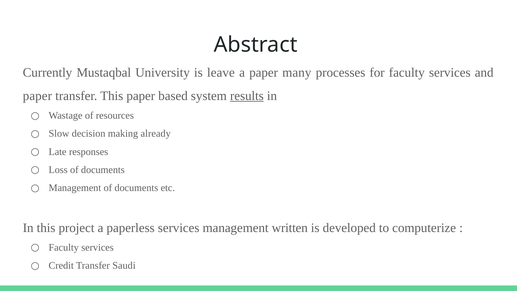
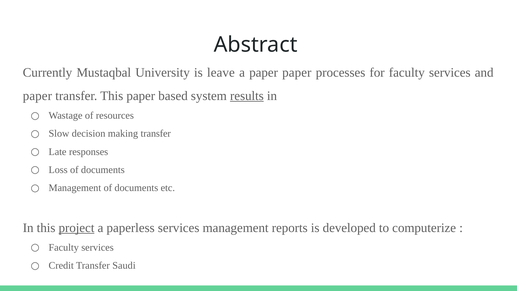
paper many: many -> paper (297, 73)
making already: already -> transfer (156, 134)
project underline: none -> present (77, 228)
written: written -> reports (290, 228)
